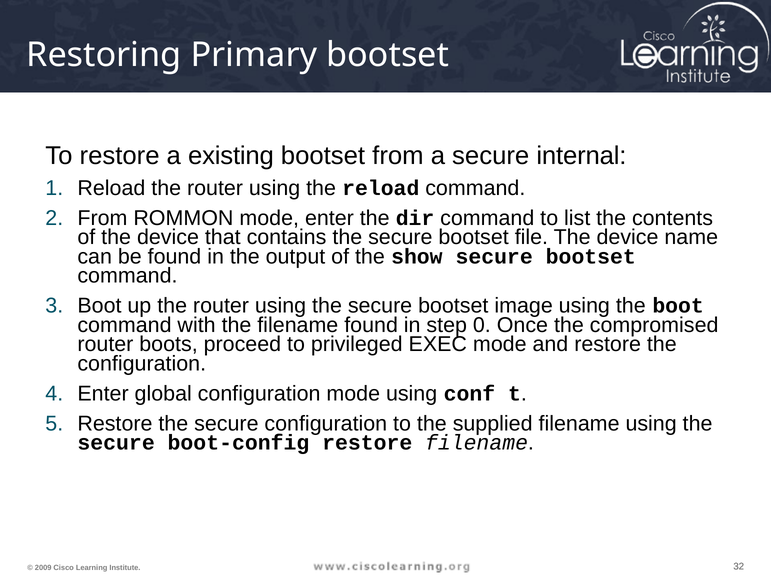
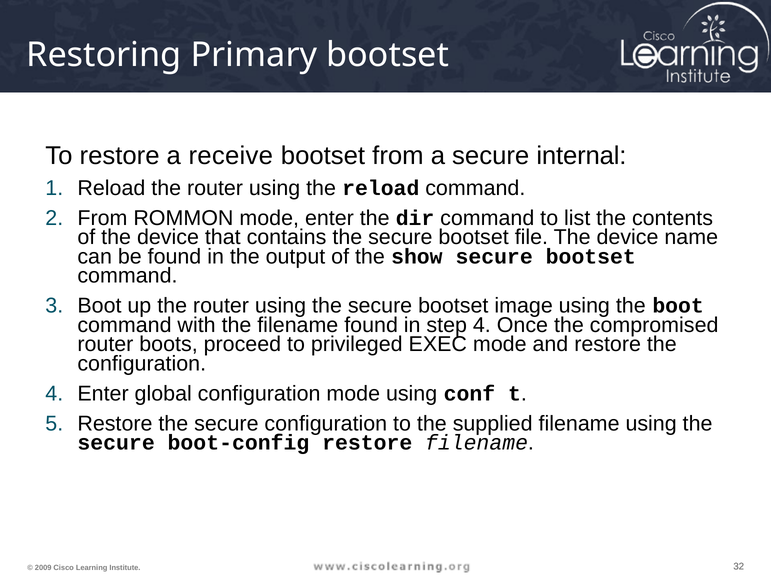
existing: existing -> receive (231, 156)
step 0: 0 -> 4 (482, 325)
